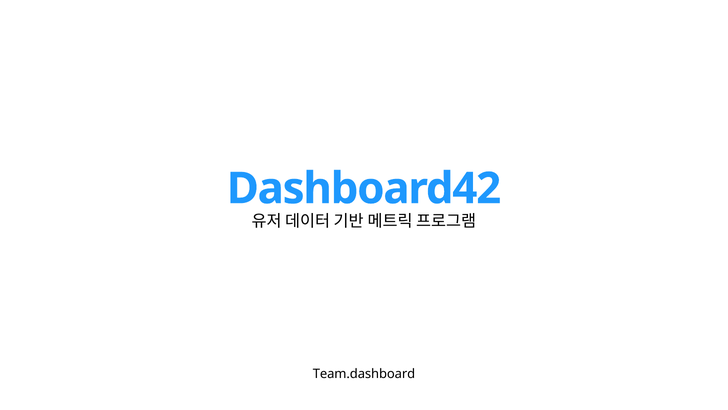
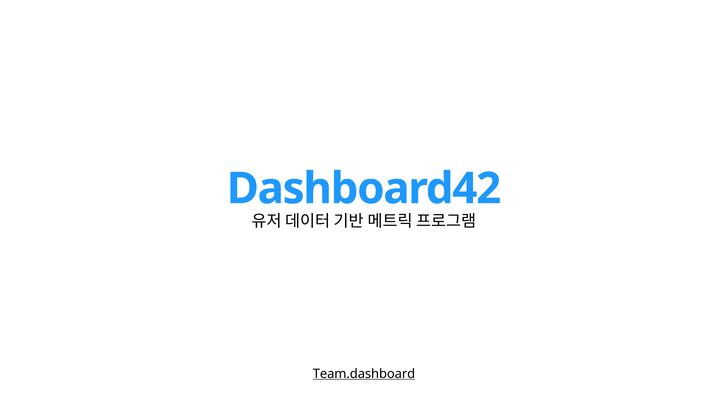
Team.dashboard underline: none -> present (364, 373)
